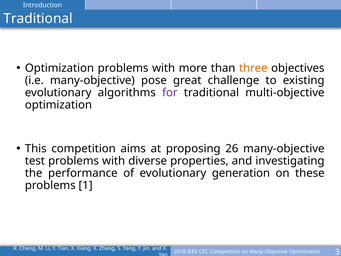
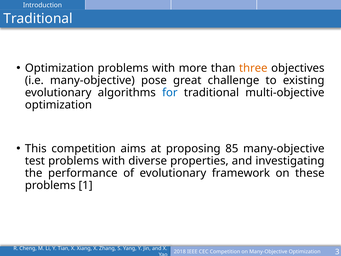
for colour: purple -> blue (170, 93)
26: 26 -> 85 (232, 148)
generation: generation -> framework (241, 173)
